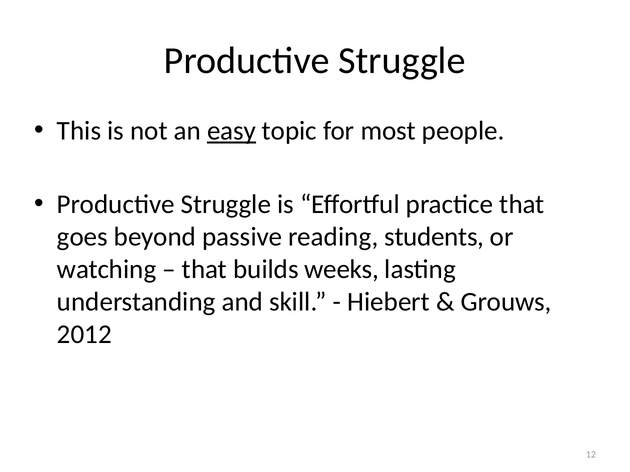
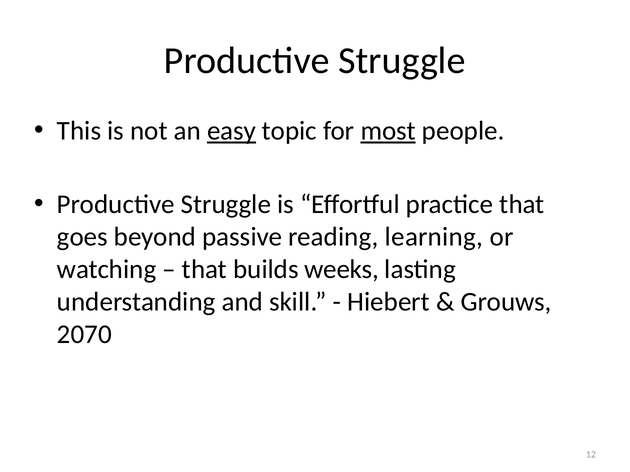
most underline: none -> present (388, 131)
students: students -> learning (434, 237)
2012: 2012 -> 2070 (84, 334)
